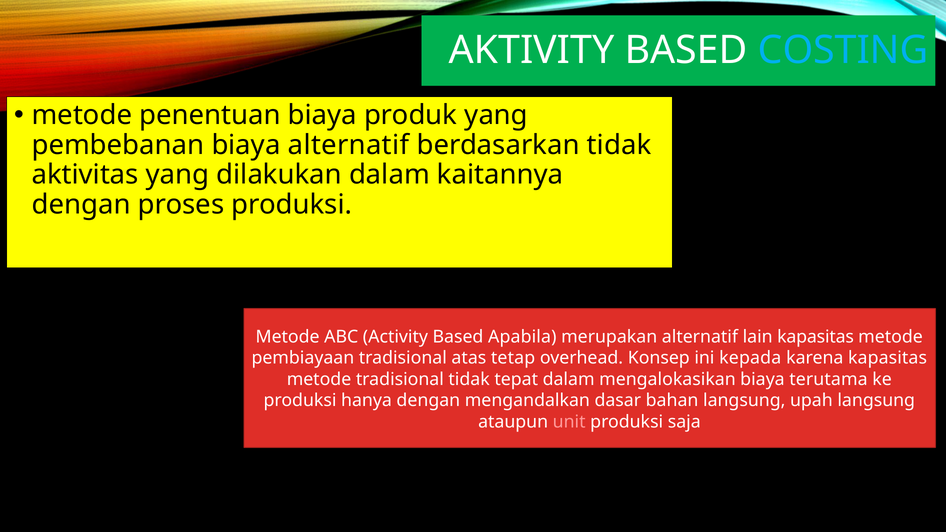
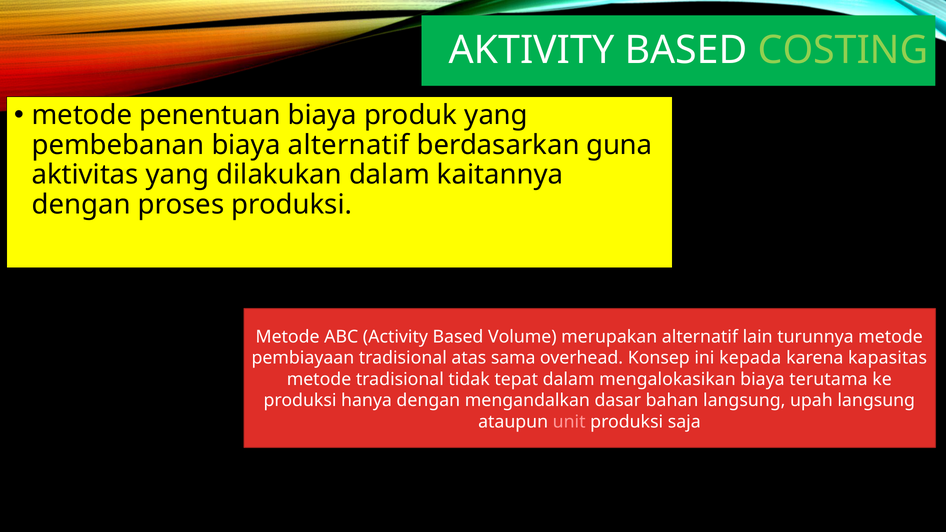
COSTING colour: light blue -> light green (843, 50)
berdasarkan tidak: tidak -> guna (619, 145)
Apabila: Apabila -> Volume (522, 337)
lain kapasitas: kapasitas -> turunnya (815, 337)
tetap: tetap -> sama (513, 358)
